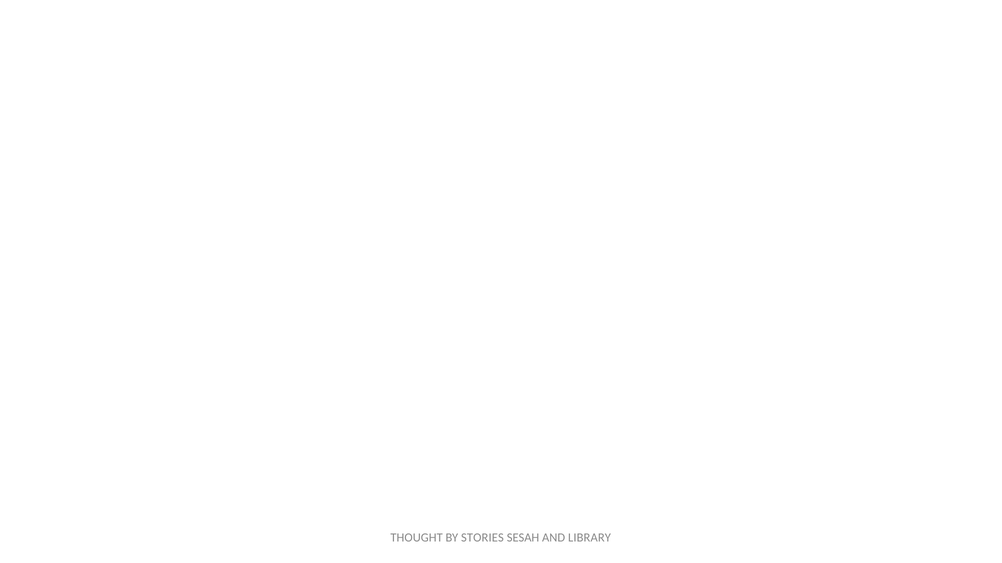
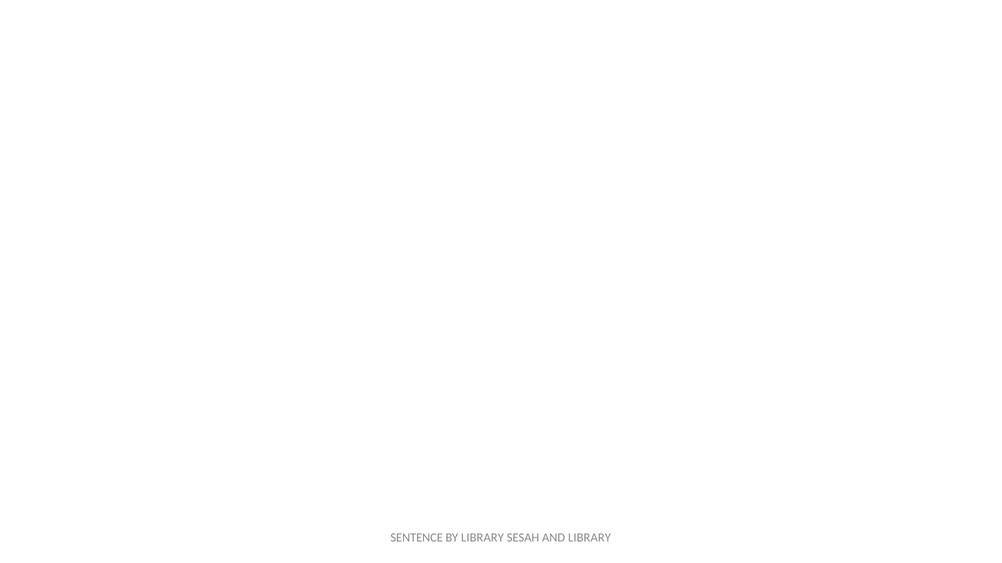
THOUGHT: THOUGHT -> SENTENCE (417, 538)
BY STORIES: STORIES -> LIBRARY (482, 538)
